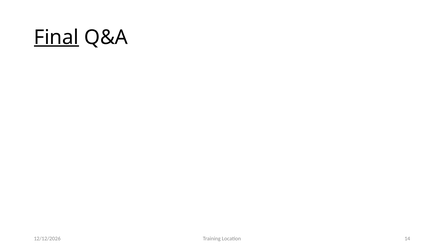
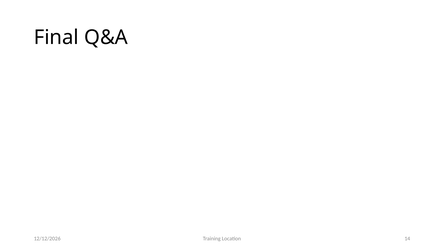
Final underline: present -> none (56, 37)
